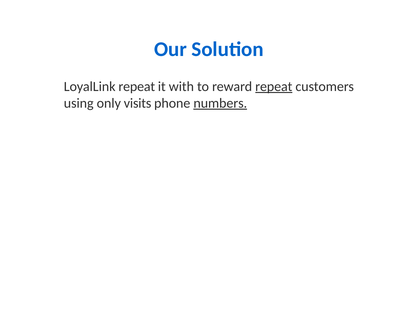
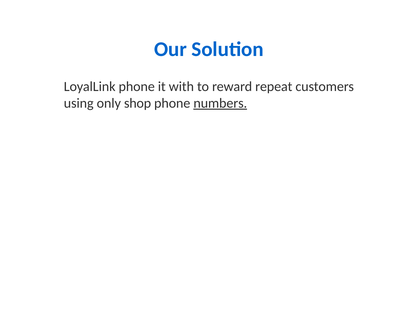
LoyalLink repeat: repeat -> phone (137, 87)
repeat underline: present -> none (274, 87)
visits: visits -> shop (138, 103)
